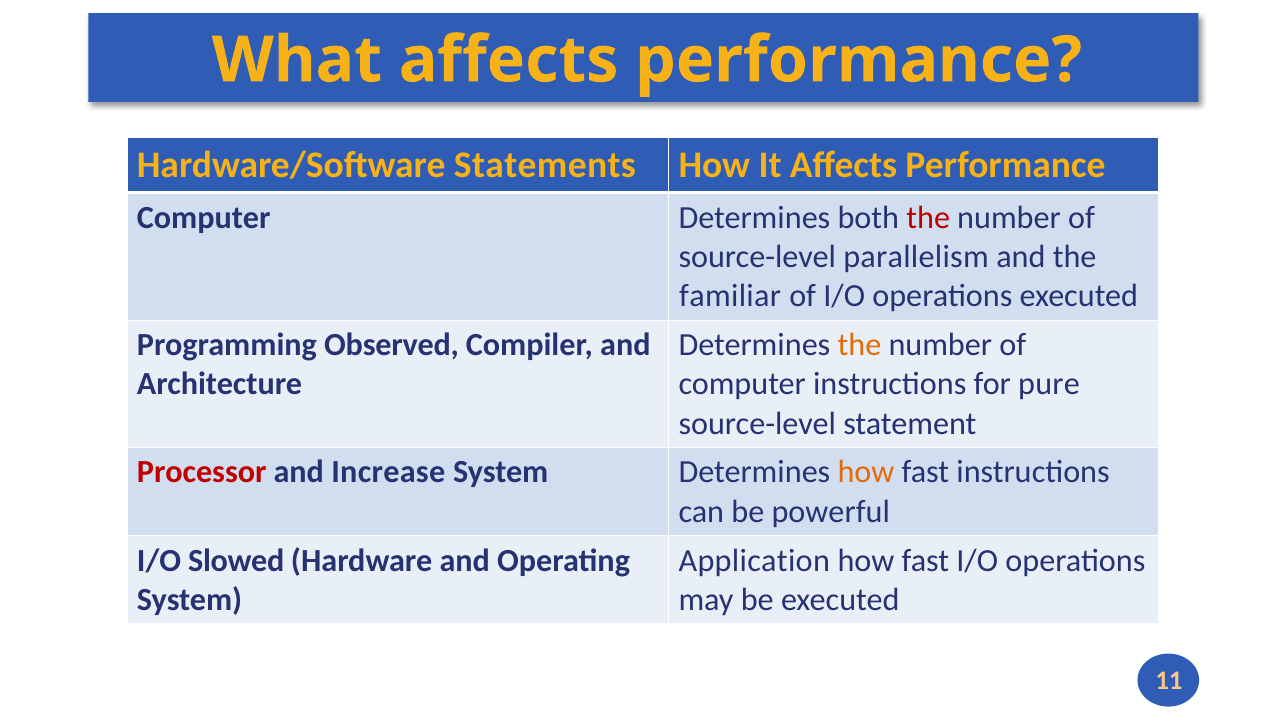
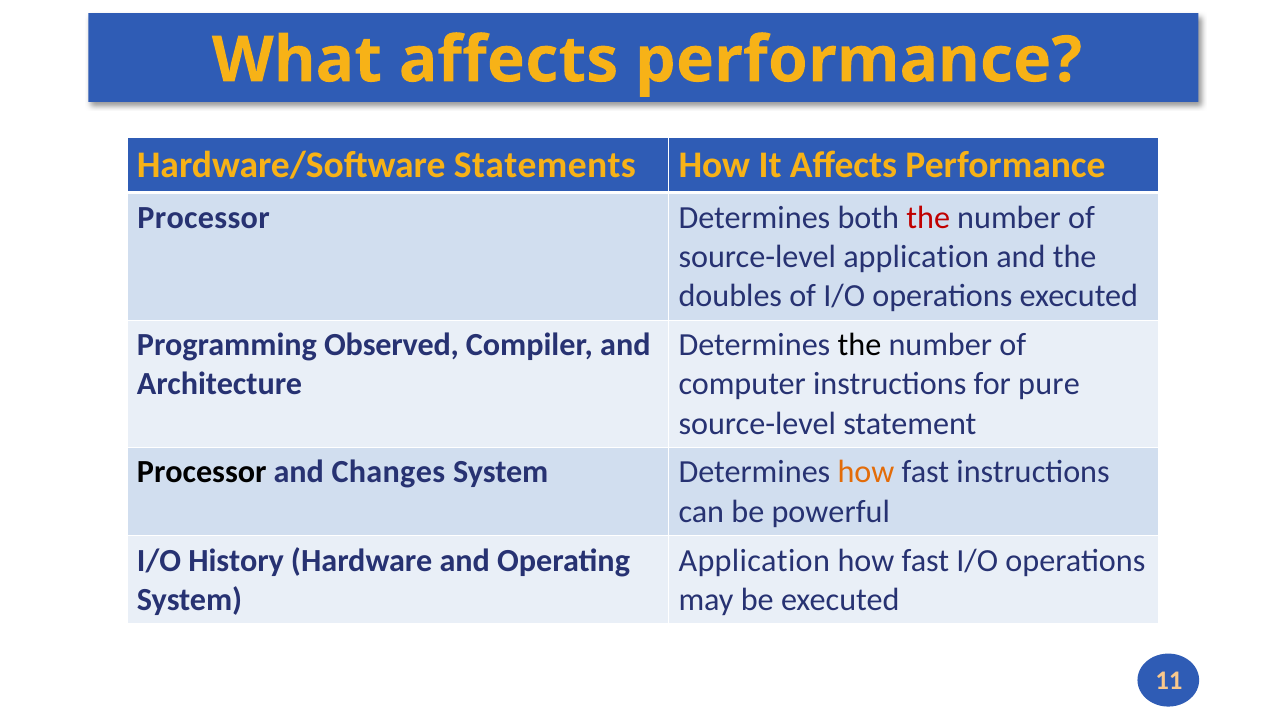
Computer: Computer -> Processor (204, 217)
source-level parallelism: parallelism -> application (916, 257)
familiar: familiar -> doubles (730, 296)
the colour: orange -> black (859, 345)
Processor colour: red -> black (202, 472)
Increase: Increase -> Changes (388, 472)
Slowed: Slowed -> History (236, 561)
